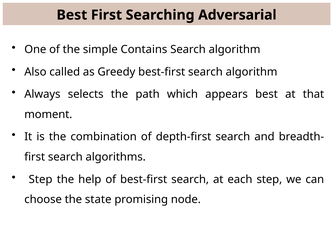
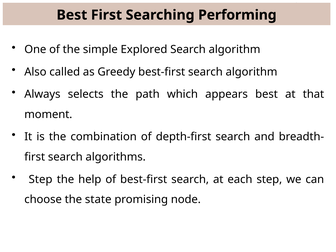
Adversarial: Adversarial -> Performing (237, 15)
Contains: Contains -> Explored (144, 49)
